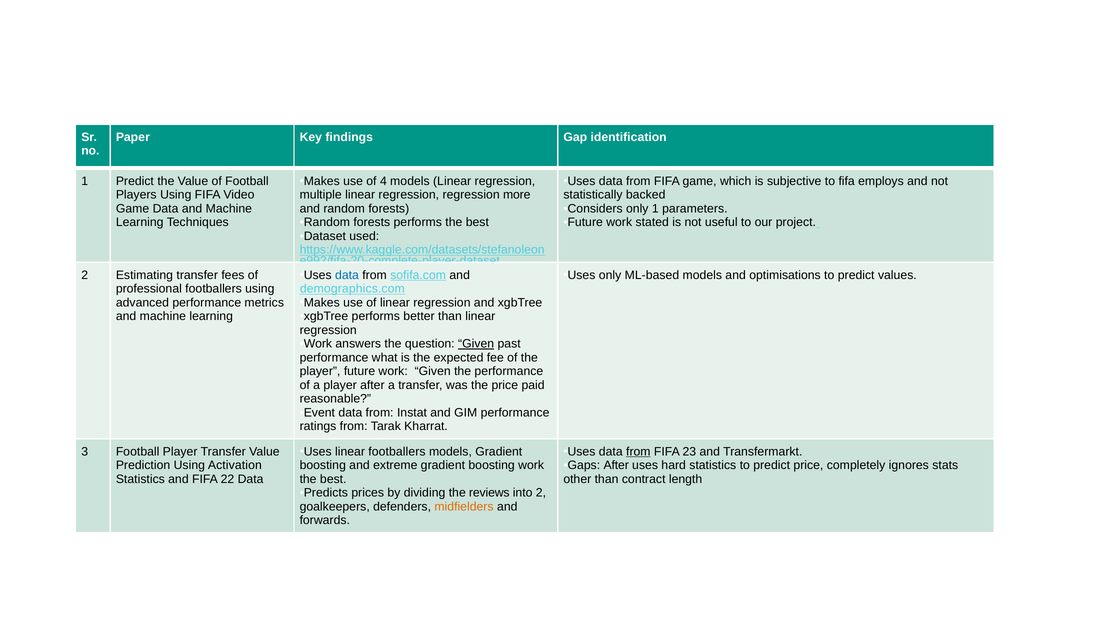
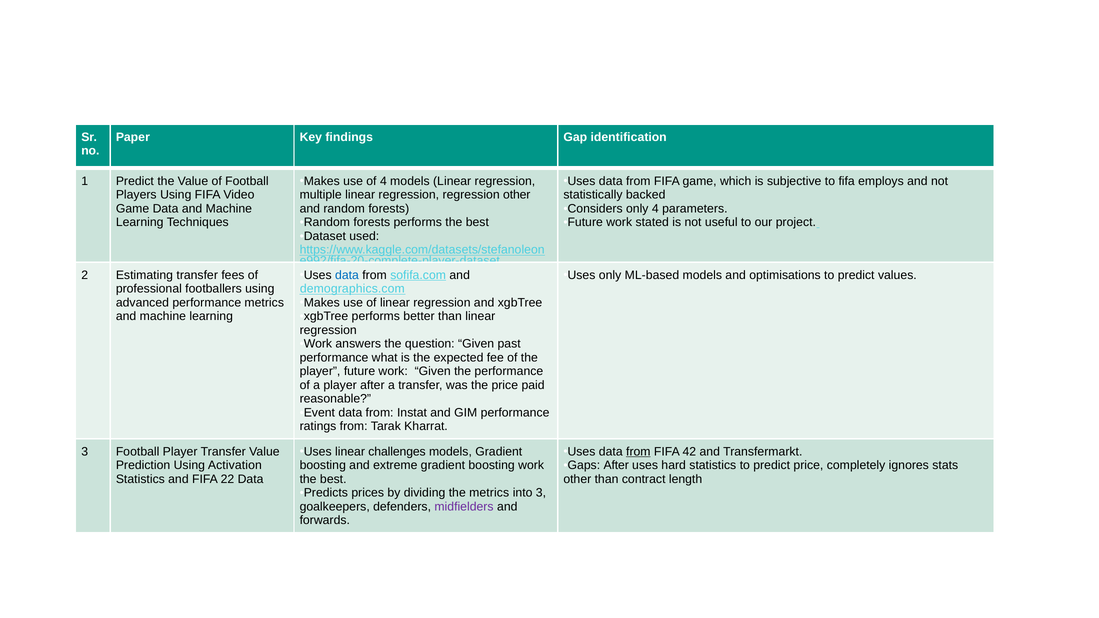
regression more: more -> other (517, 195)
only 1: 1 -> 4 (655, 209)
Given underline: present -> none (476, 344)
linear footballers: footballers -> challenges (397, 452)
23: 23 -> 42 (689, 452)
the reviews: reviews -> metrics (489, 493)
into 2: 2 -> 3 (541, 493)
midfielders colour: orange -> purple (464, 507)
